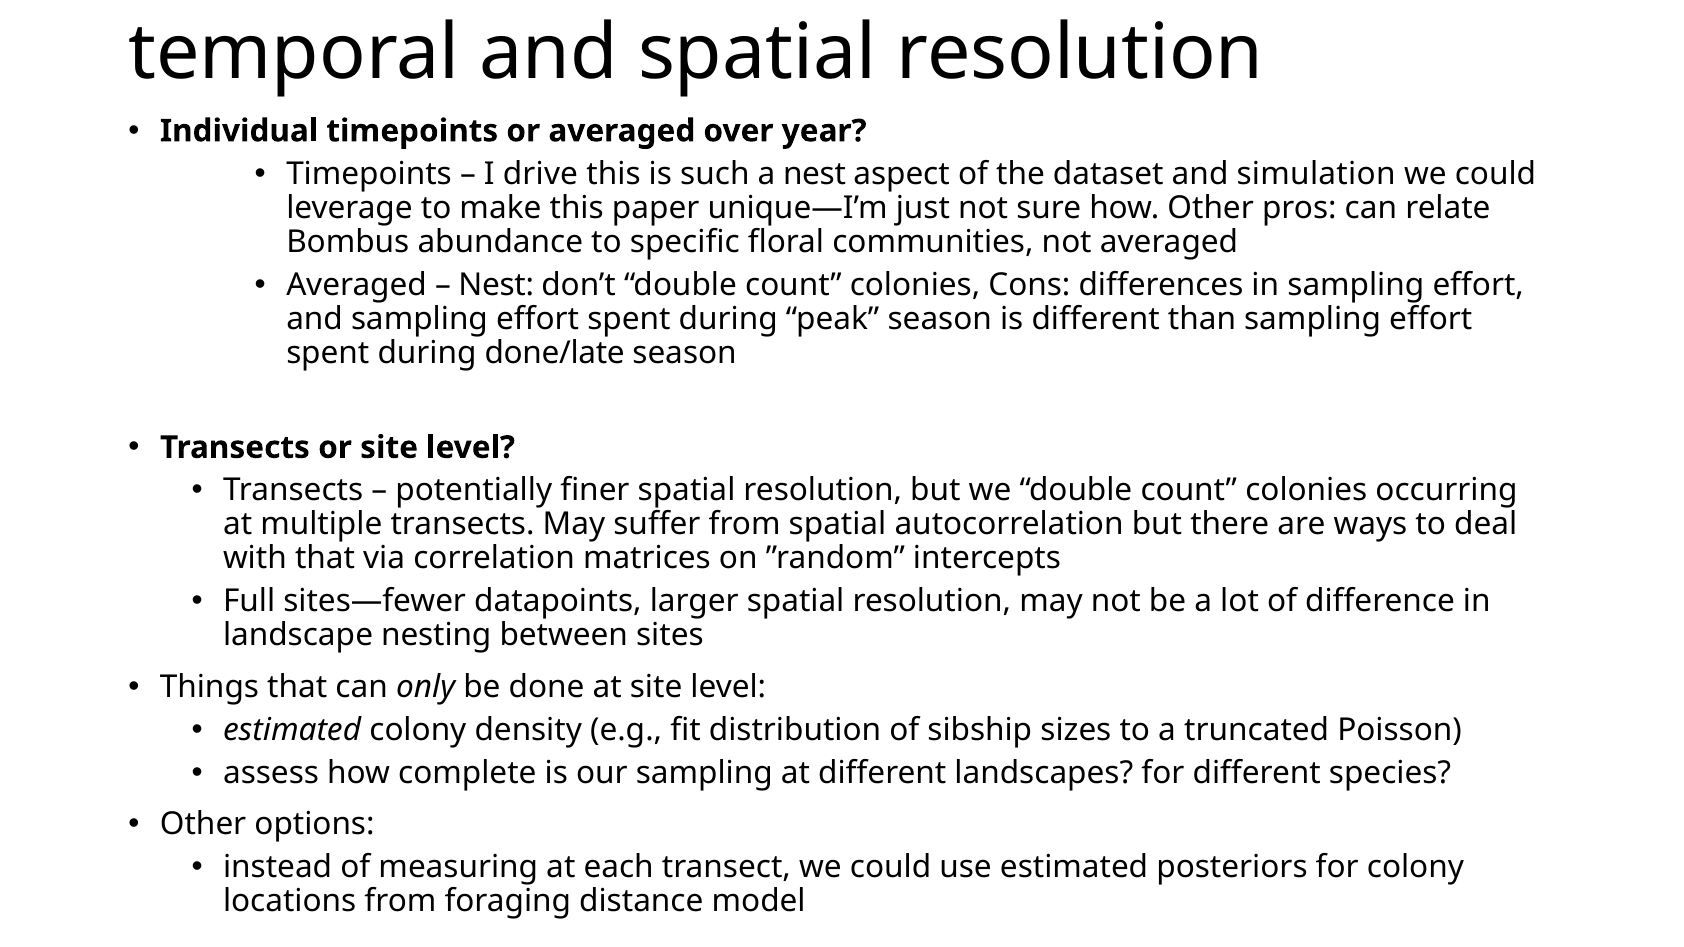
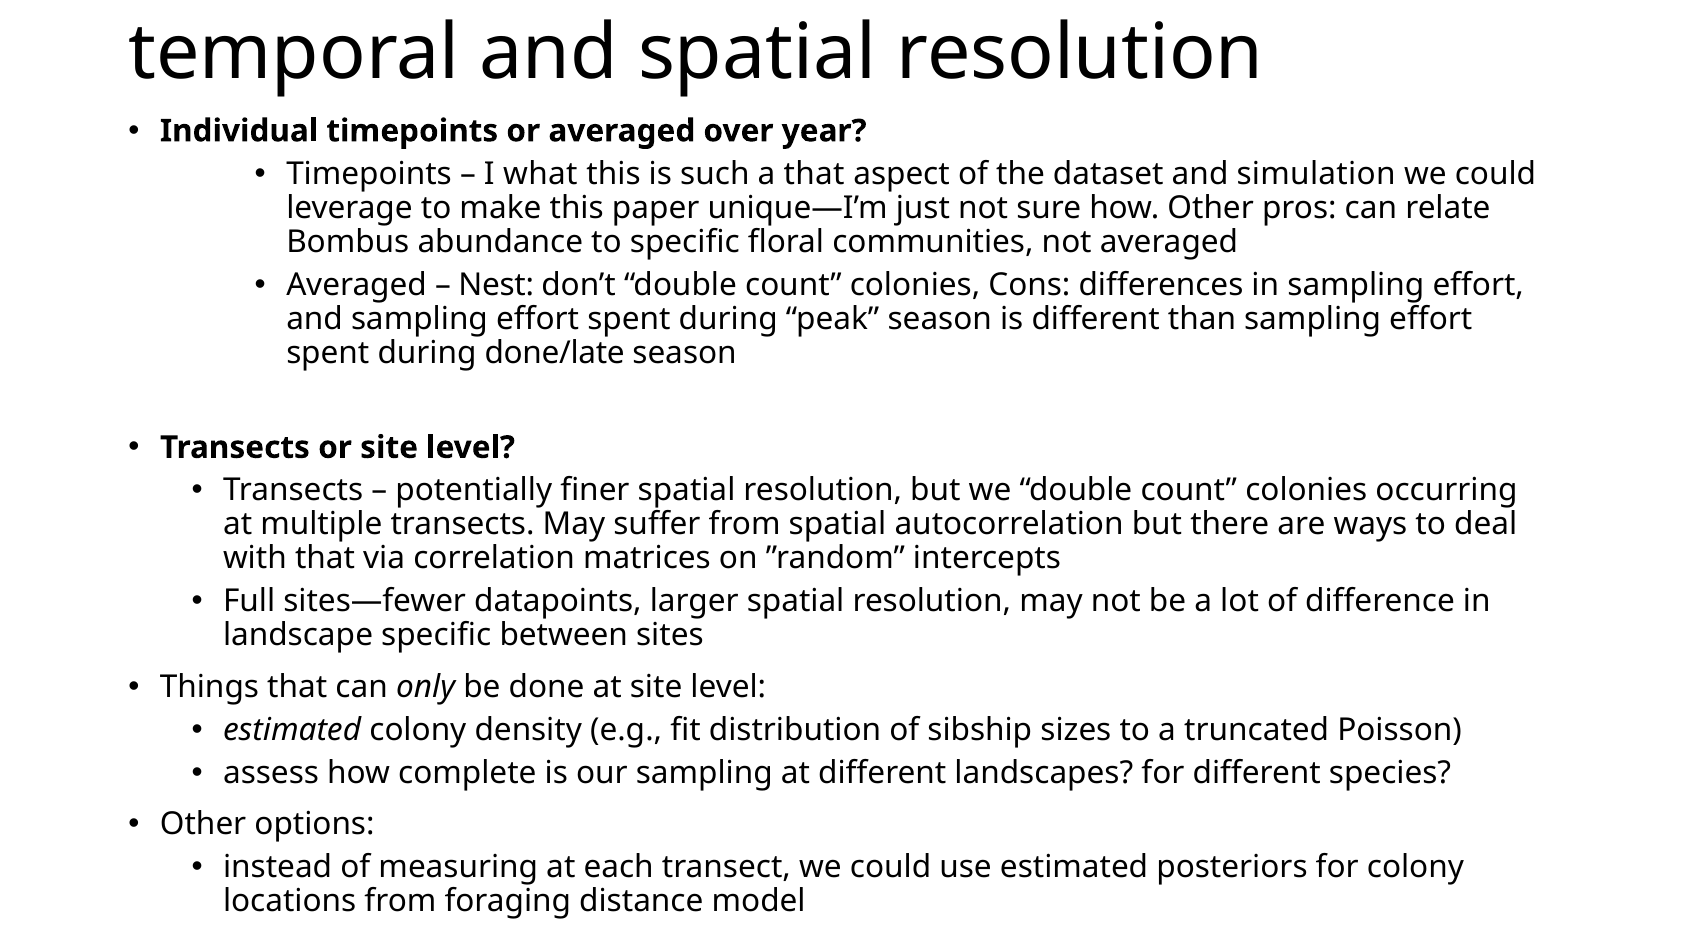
drive: drive -> what (540, 174)
a nest: nest -> that (814, 174)
landscape nesting: nesting -> specific (436, 636)
